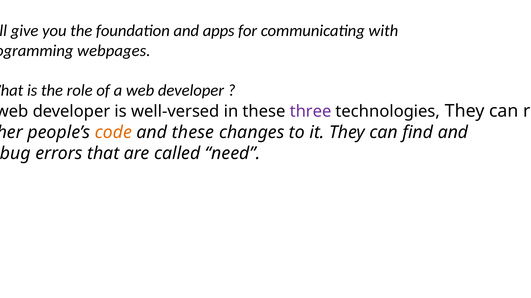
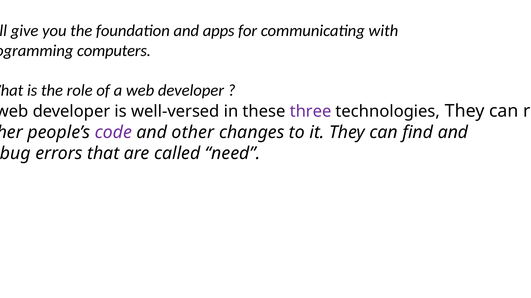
webpages: webpages -> computers (114, 51)
code colour: orange -> purple (113, 133)
and these: these -> other (193, 133)
